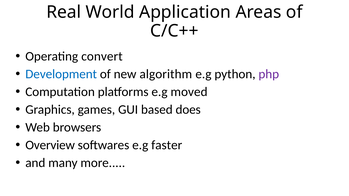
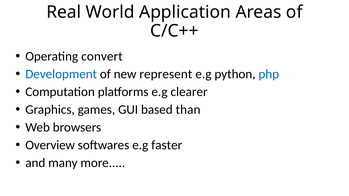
algorithm: algorithm -> represent (166, 74)
php colour: purple -> blue (269, 74)
moved: moved -> clearer (189, 92)
does: does -> than (188, 110)
